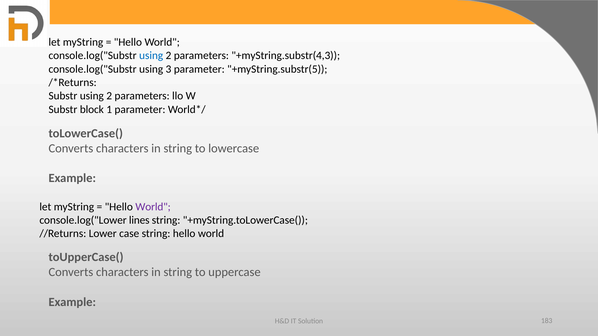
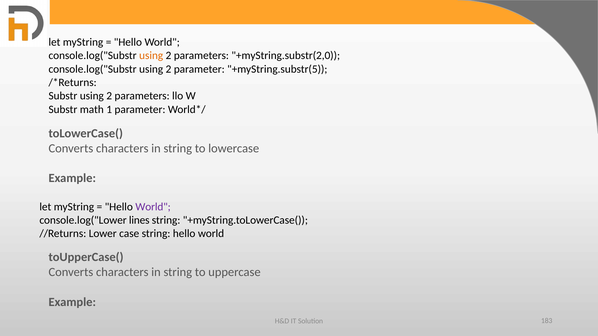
using colour: blue -> orange (151, 56)
+myString.substr(4,3: +myString.substr(4,3 -> +myString.substr(2,0 (286, 56)
3: 3 -> 2 (168, 69)
block: block -> math (92, 109)
